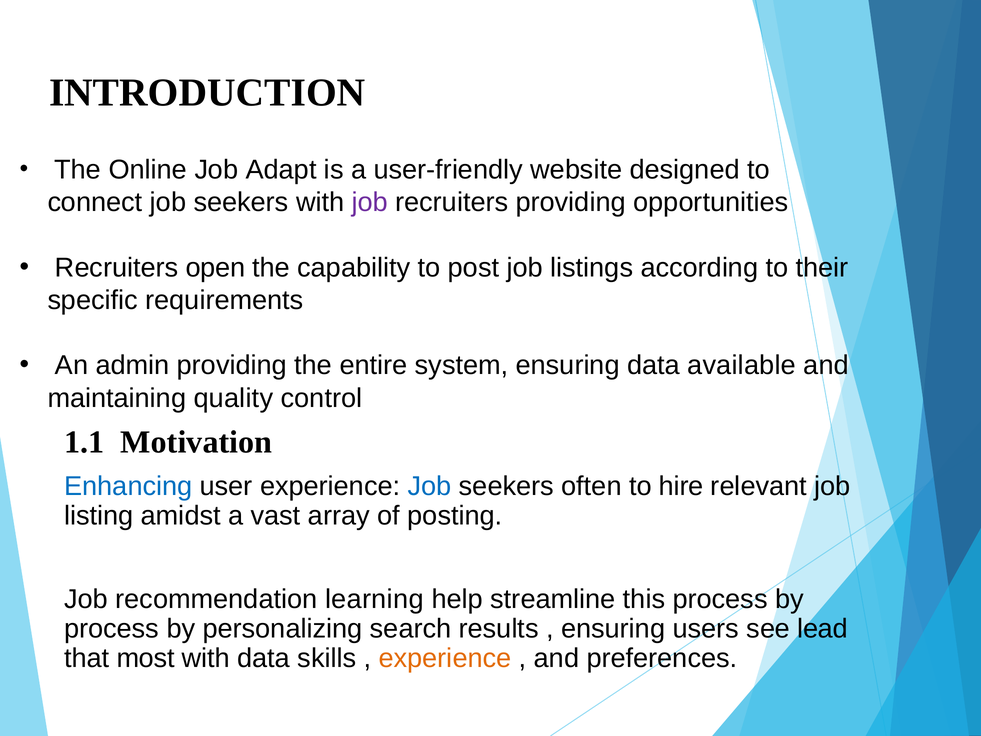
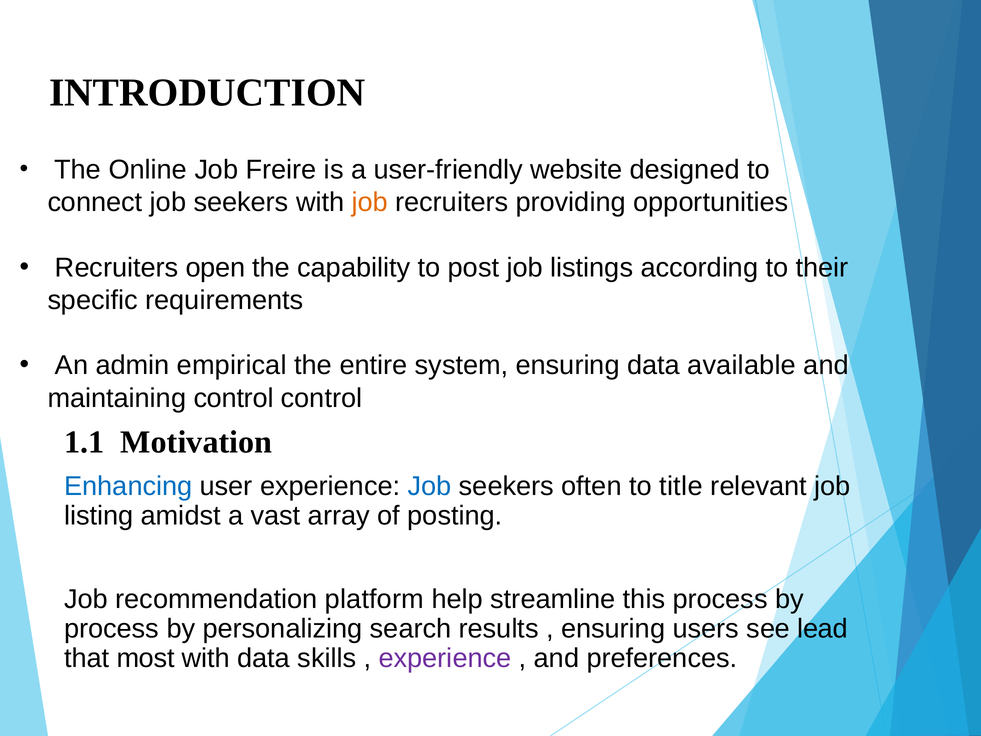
Adapt: Adapt -> Freire (281, 170)
job colour: purple -> orange (370, 202)
admin providing: providing -> empirical (232, 365)
maintaining quality: quality -> control (234, 398)
hire: hire -> title (681, 486)
learning: learning -> platform (374, 599)
experience colour: orange -> purple (445, 658)
